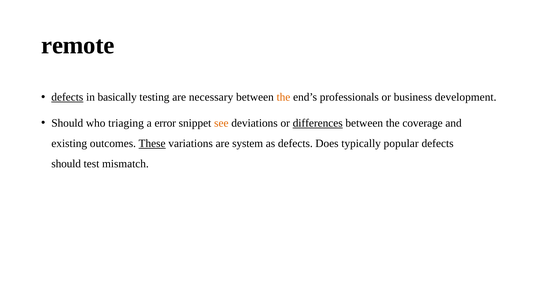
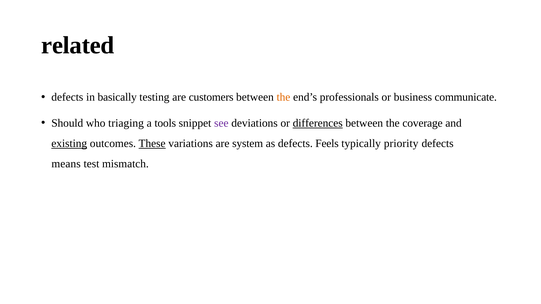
remote: remote -> related (78, 45)
defects underline: present -> none (67, 97)
necessary: necessary -> customers (211, 97)
development: development -> communicate (466, 97)
error: error -> tools (165, 123)
see colour: orange -> purple (221, 123)
existing underline: none -> present (69, 144)
Does: Does -> Feels (327, 144)
popular: popular -> priority (401, 144)
should: should -> means (66, 164)
